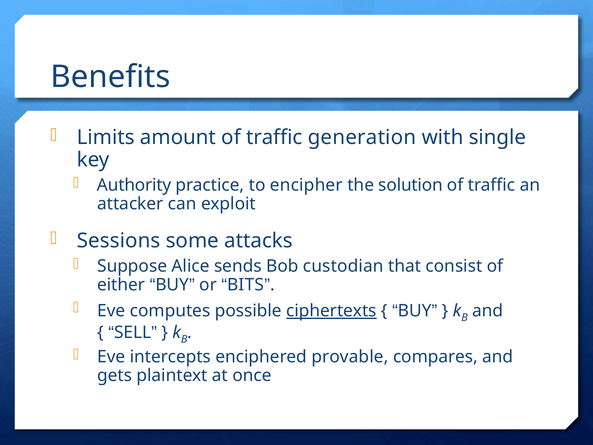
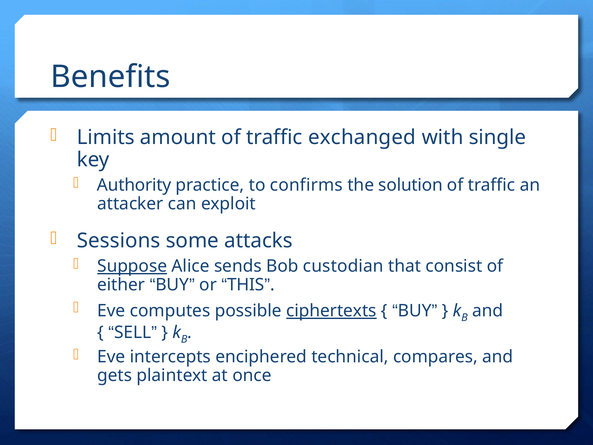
generation: generation -> exchanged (362, 137)
encipher: encipher -> confirms (306, 185)
Suppose underline: none -> present (132, 266)
BITS: BITS -> THIS (246, 285)
provable: provable -> technical (350, 357)
